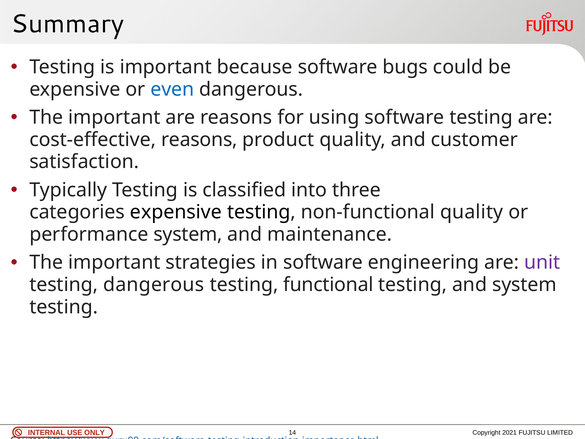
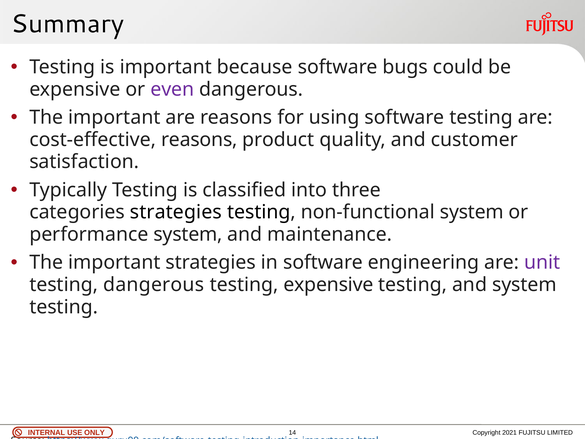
even colour: blue -> purple (172, 89)
categories expensive: expensive -> strategies (176, 212)
non-functional quality: quality -> system (472, 212)
testing functional: functional -> expensive (328, 285)
